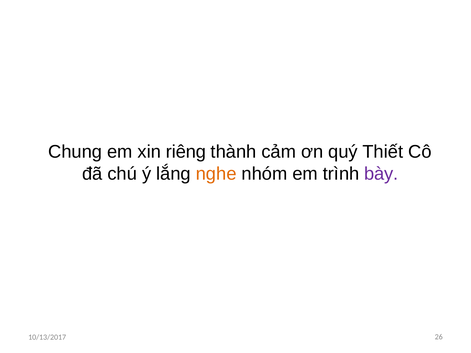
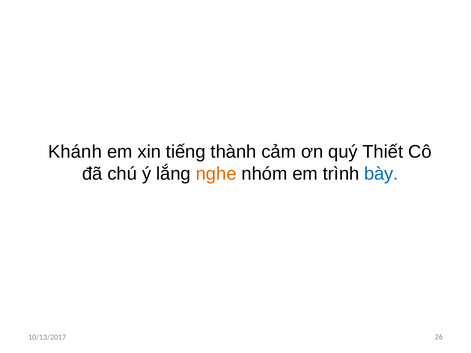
Chung: Chung -> Khánh (75, 152)
riêng: riêng -> tiếng (186, 152)
bày colour: purple -> blue (381, 174)
